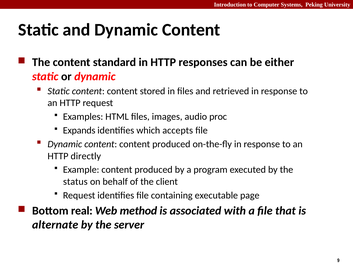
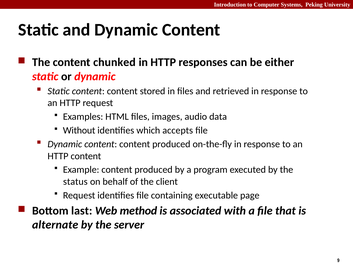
standard: standard -> chunked (114, 62)
proc: proc -> data (218, 117)
Expands: Expands -> Without (79, 130)
HTTP directly: directly -> content (86, 156)
real: real -> last (82, 211)
